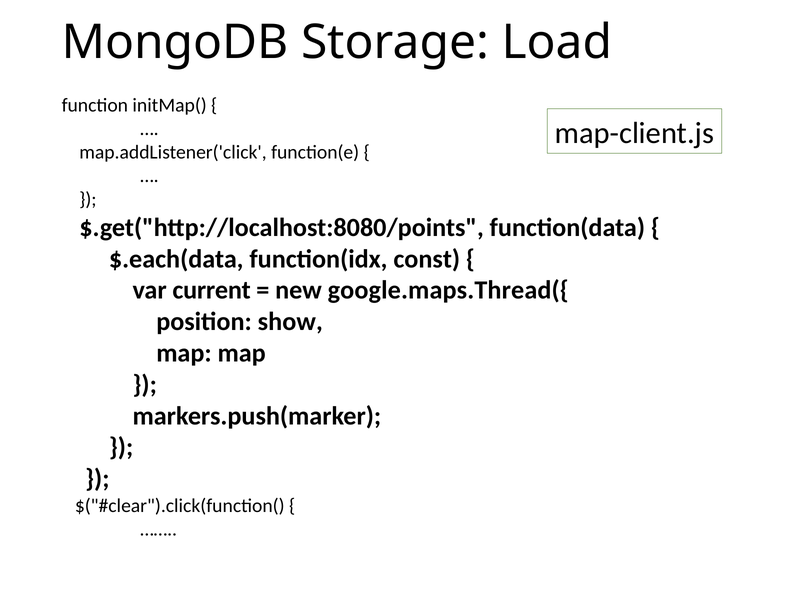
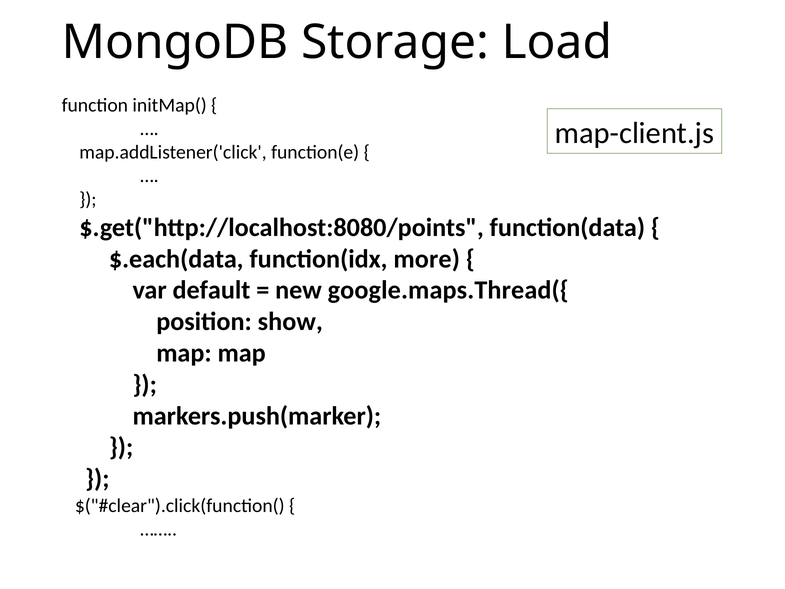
const: const -> more (427, 259)
current: current -> default (211, 290)
